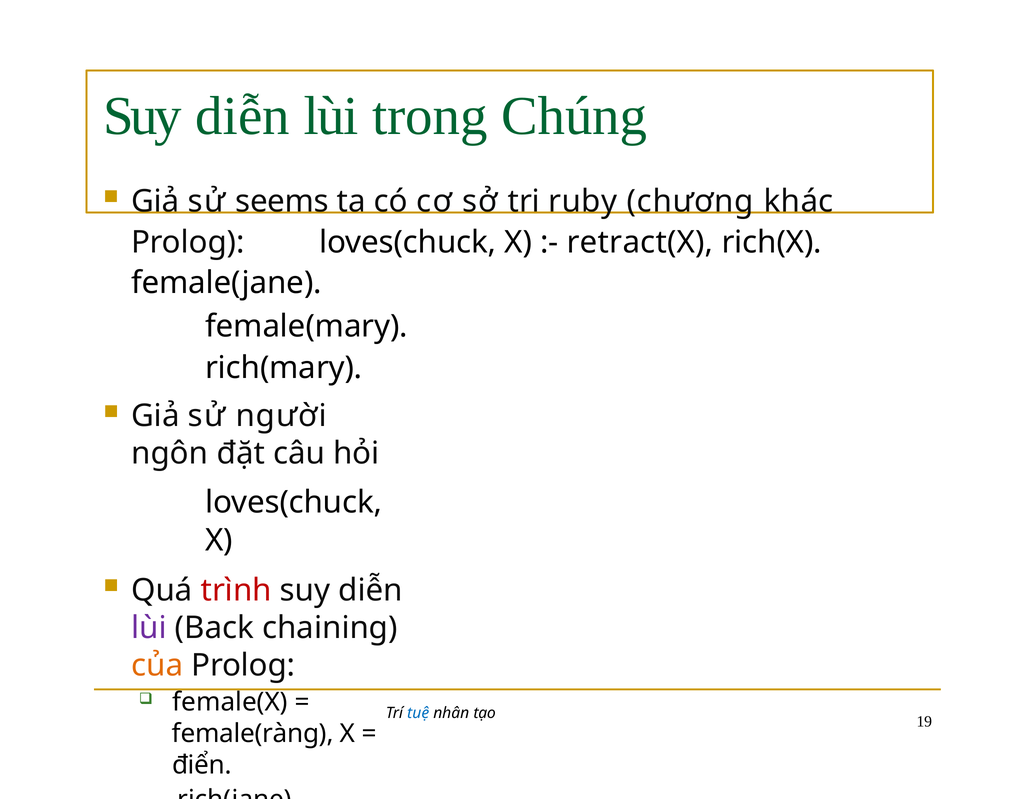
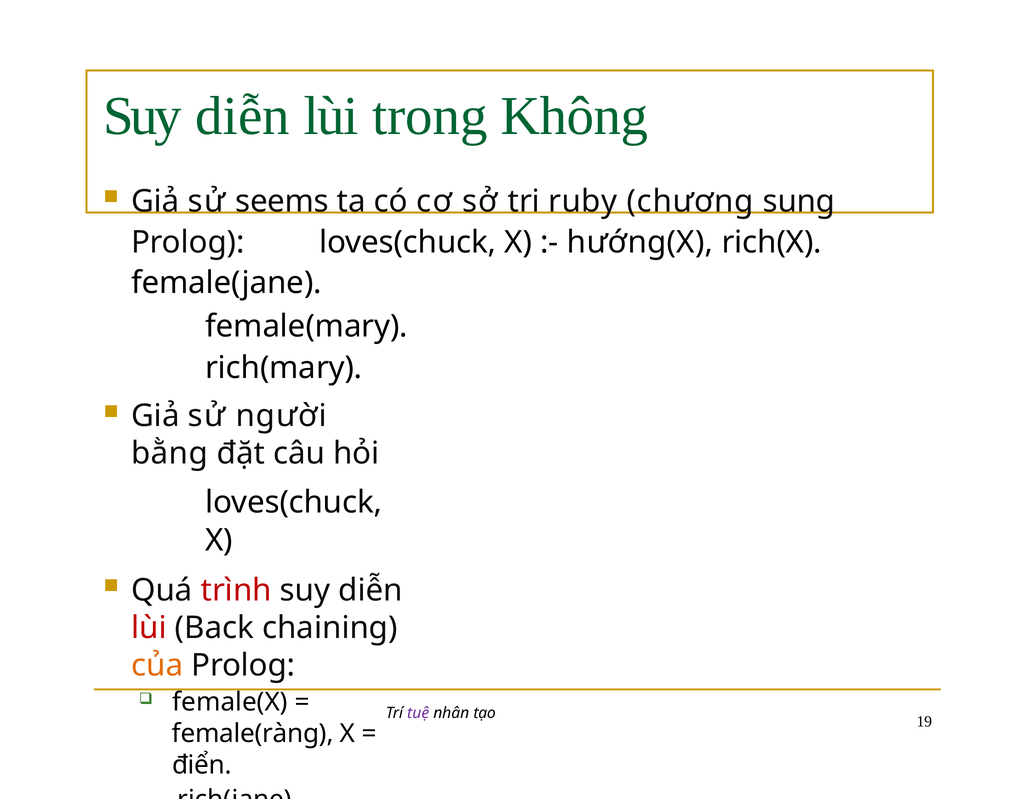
trong Chúng: Chúng -> Không (574, 116)
khác: khác -> sung (799, 201)
retract(X: retract(X -> hướng(X (640, 242)
ngôn: ngôn -> bằng (170, 454)
lùi colour: purple -> red (149, 628)
tuệ colour: blue -> purple (418, 714)
